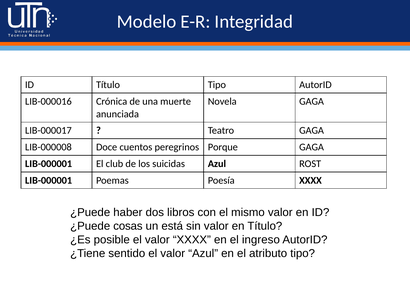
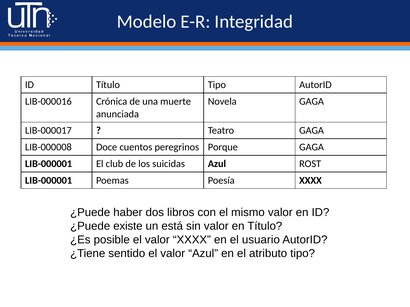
cosas: cosas -> existe (128, 227)
ingreso: ingreso -> usuario (261, 240)
